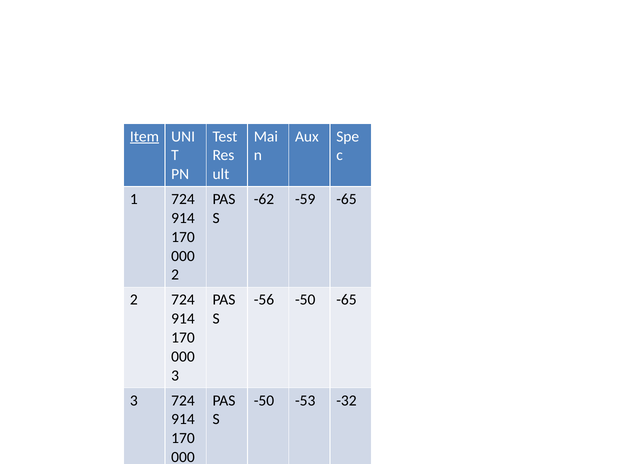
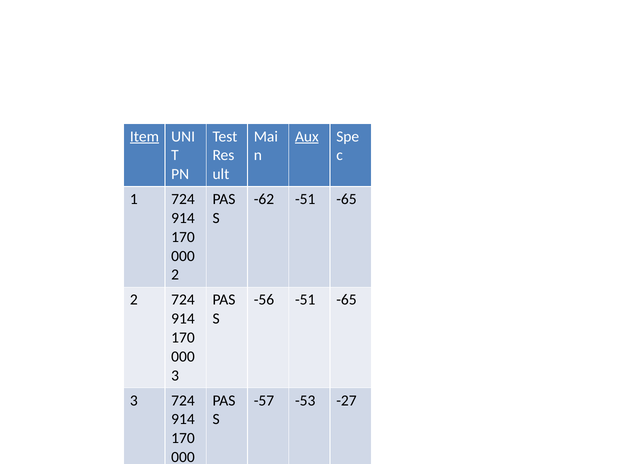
Aux underline: none -> present (307, 137)
-62 -59: -59 -> -51 (305, 199)
-56 -50: -50 -> -51 (305, 300)
-50: -50 -> -57 (264, 401)
-32: -32 -> -27 (346, 401)
